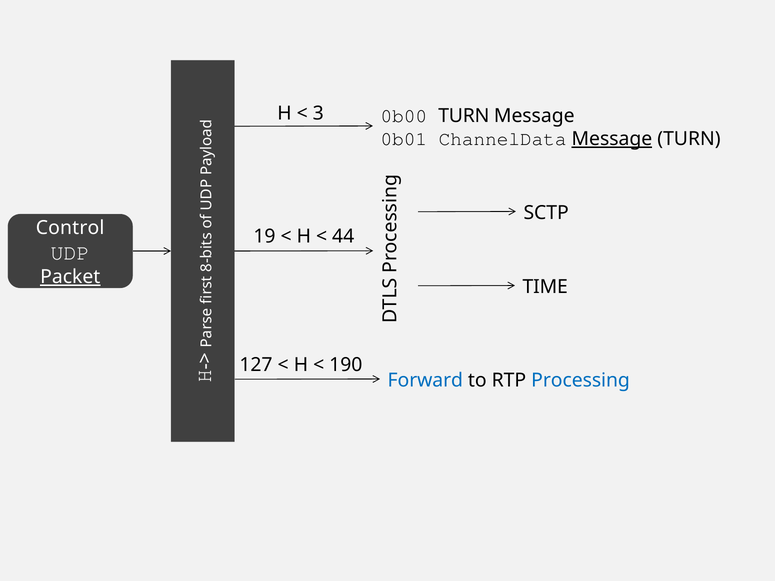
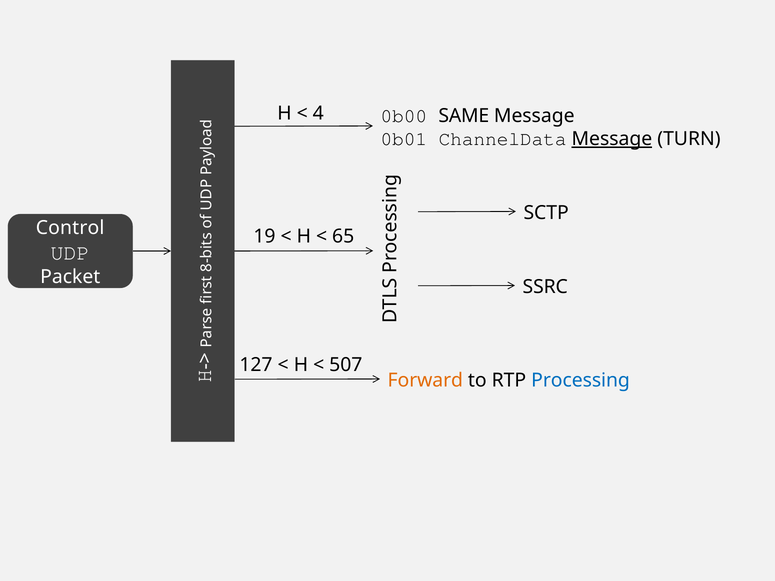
3: 3 -> 4 (318, 113)
0b00 TURN: TURN -> SAME (464, 116)
44: 44 -> 65 (343, 237)
Packet underline: present -> none (70, 277)
TIME: TIME -> SSRC (545, 287)
190: 190 -> 507 (346, 365)
Forward colour: blue -> orange (425, 380)
